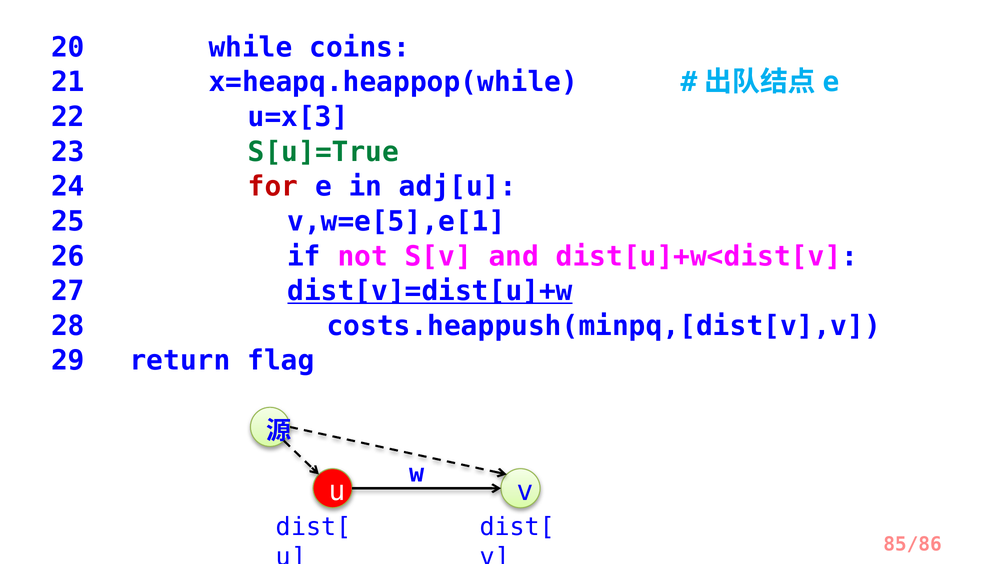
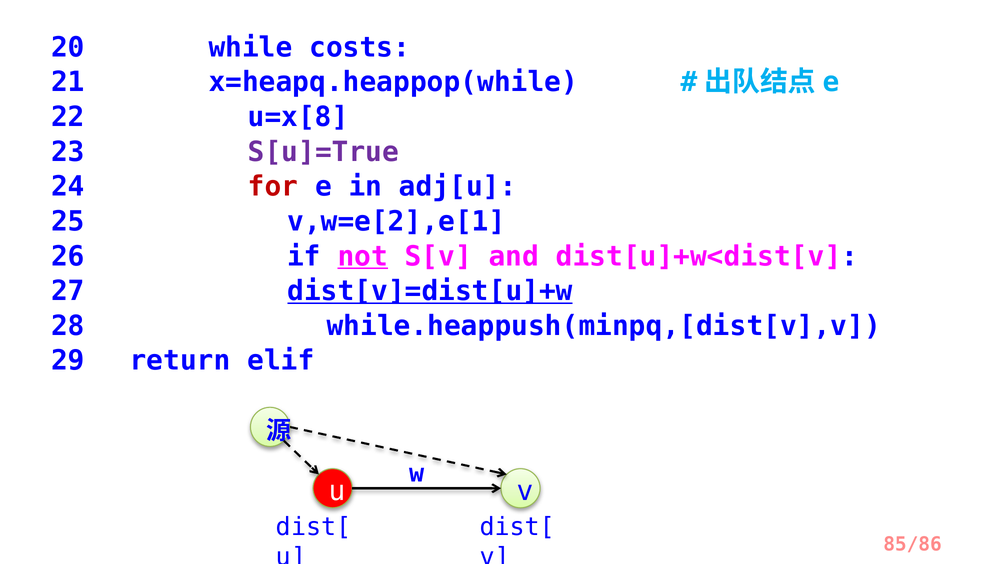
coins: coins -> costs (360, 47)
u=x[3: u=x[3 -> u=x[8 (298, 117)
S[u]=True colour: green -> purple (323, 152)
v,w=e[5],e[1: v,w=e[5],e[1 -> v,w=e[2],e[1 (396, 221)
not underline: none -> present (363, 256)
costs.heappush(minpq,[dist[v],v: costs.heappush(minpq,[dist[v],v -> while.heappush(minpq,[dist[v],v (604, 326)
flag: flag -> elif (281, 361)
